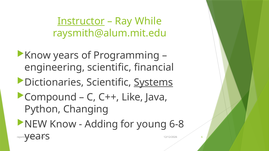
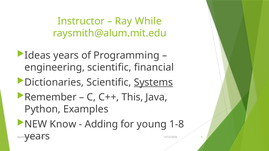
Instructor underline: present -> none (81, 21)
Know: Know -> Ideas (38, 55)
Compound: Compound -> Remember (51, 97)
Like: Like -> This (132, 97)
Changing: Changing -> Examples (86, 109)
6-8: 6-8 -> 1-8 (177, 124)
